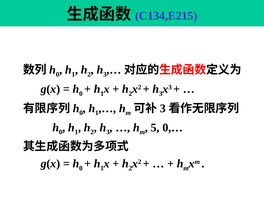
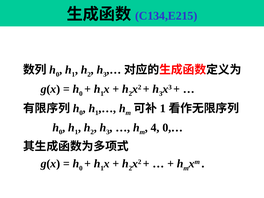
3: 3 -> 1 (163, 108)
5: 5 -> 4 (155, 128)
